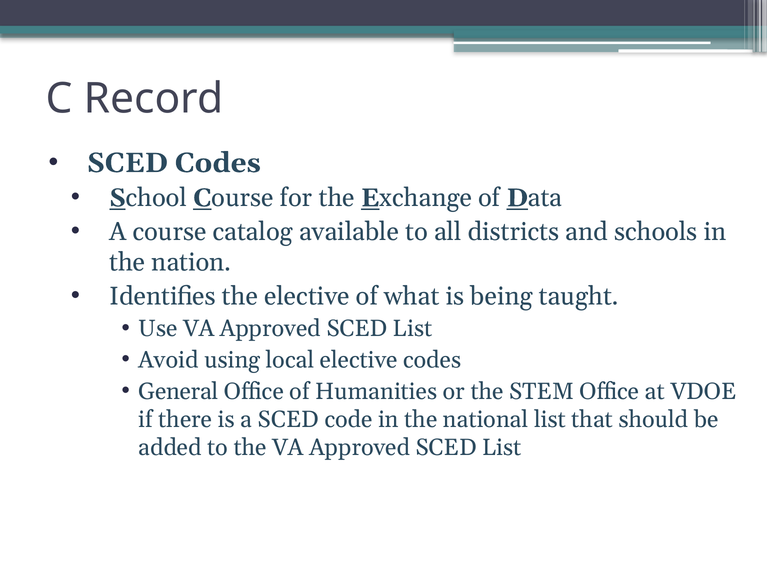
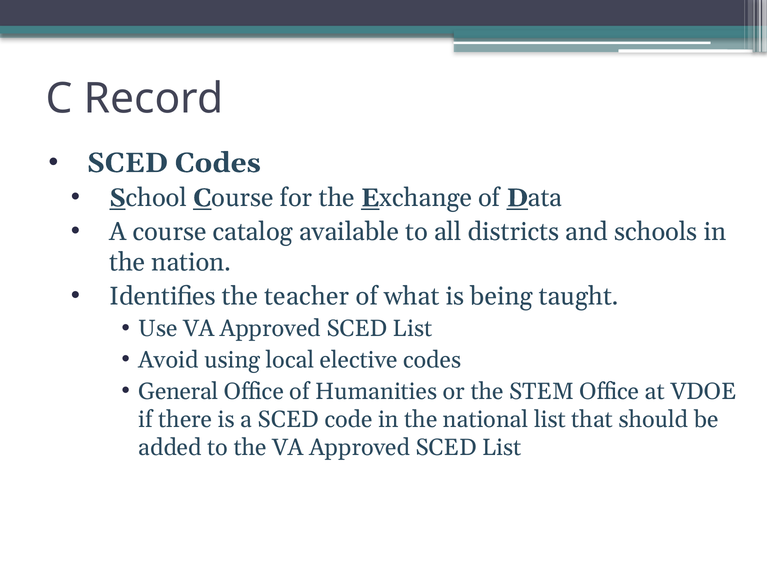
the elective: elective -> teacher (307, 296)
